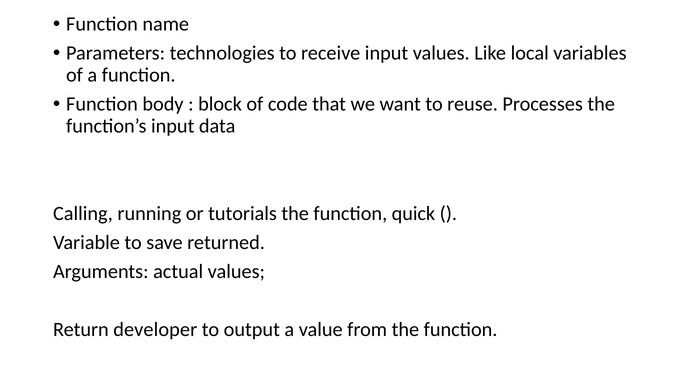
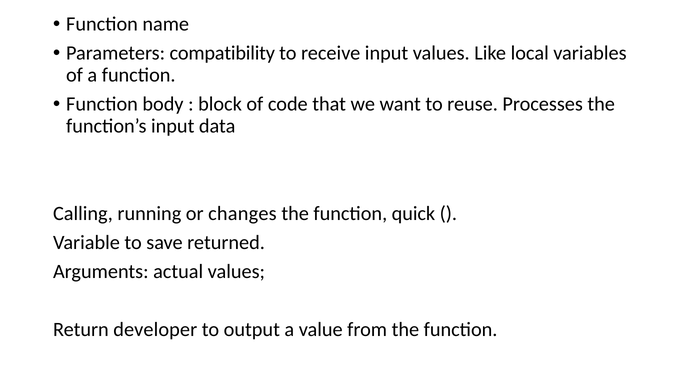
technologies: technologies -> compatibility (222, 53)
tutorials: tutorials -> changes (242, 214)
